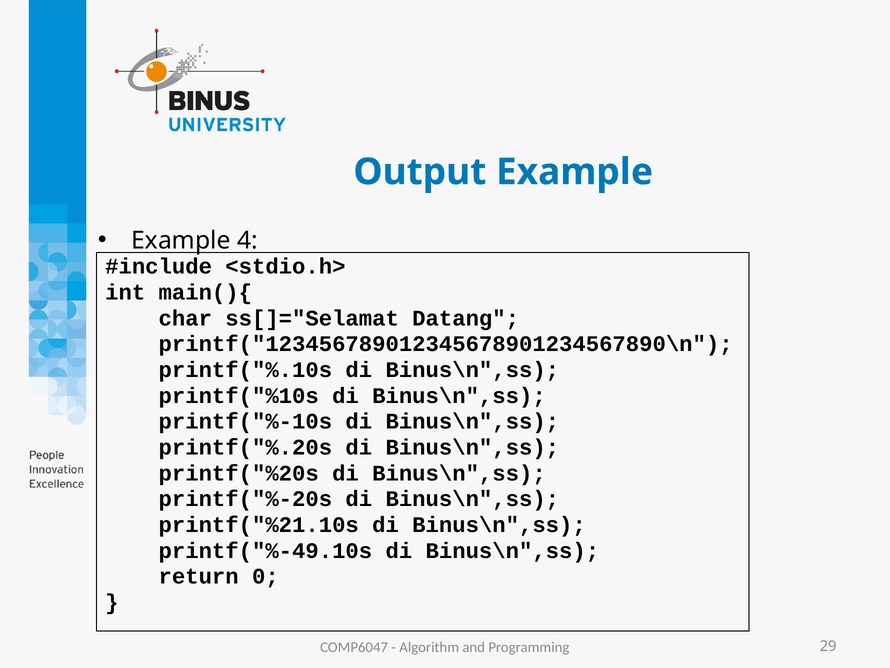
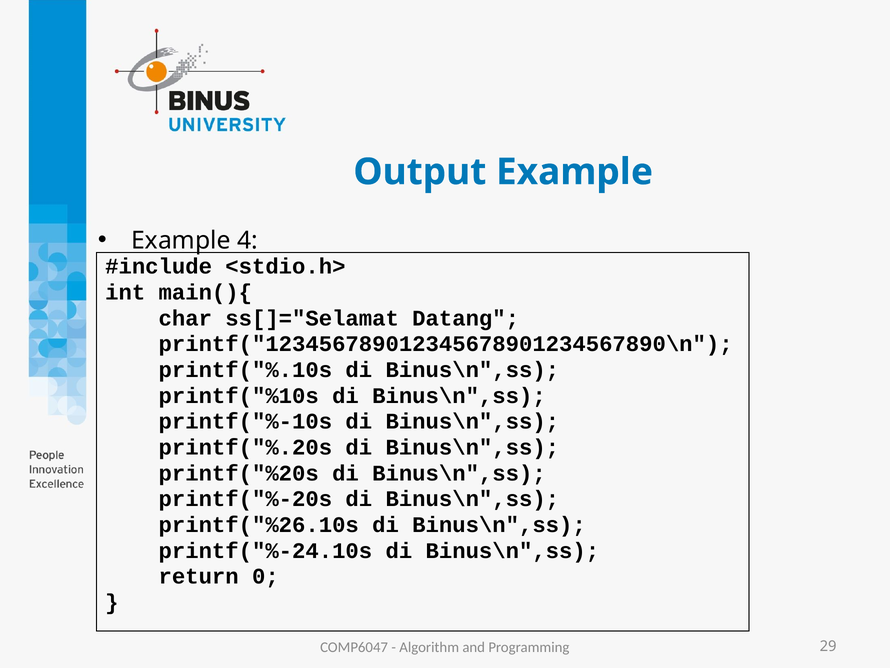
printf("%21.10s: printf("%21.10s -> printf("%26.10s (259, 525)
printf("%-49.10s: printf("%-49.10s -> printf("%-24.10s (265, 550)
